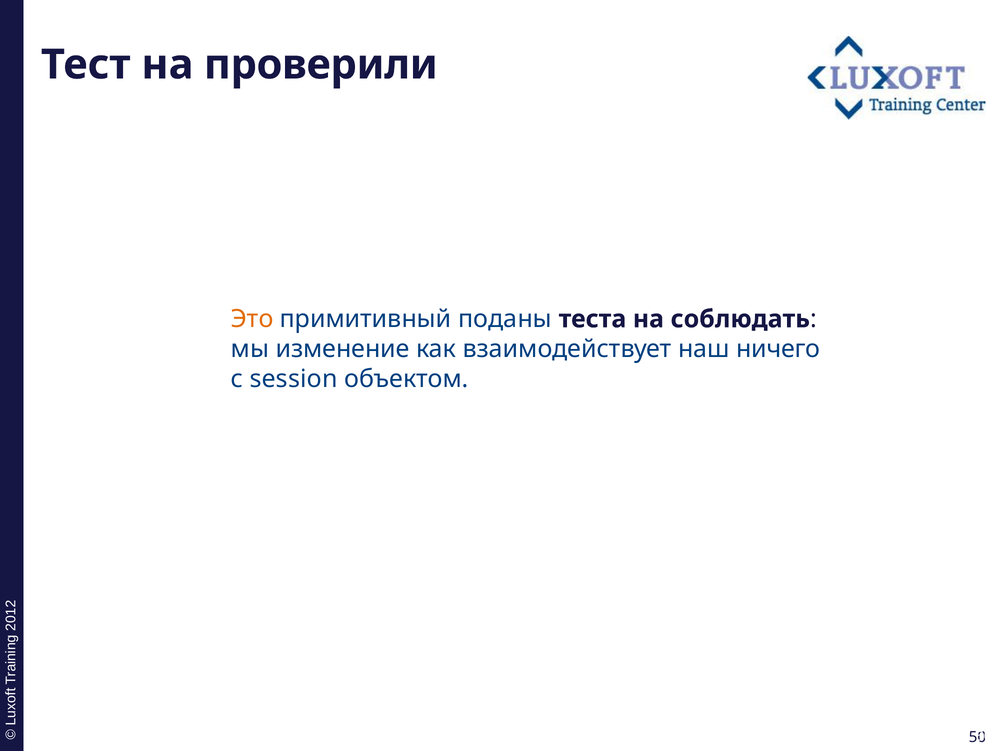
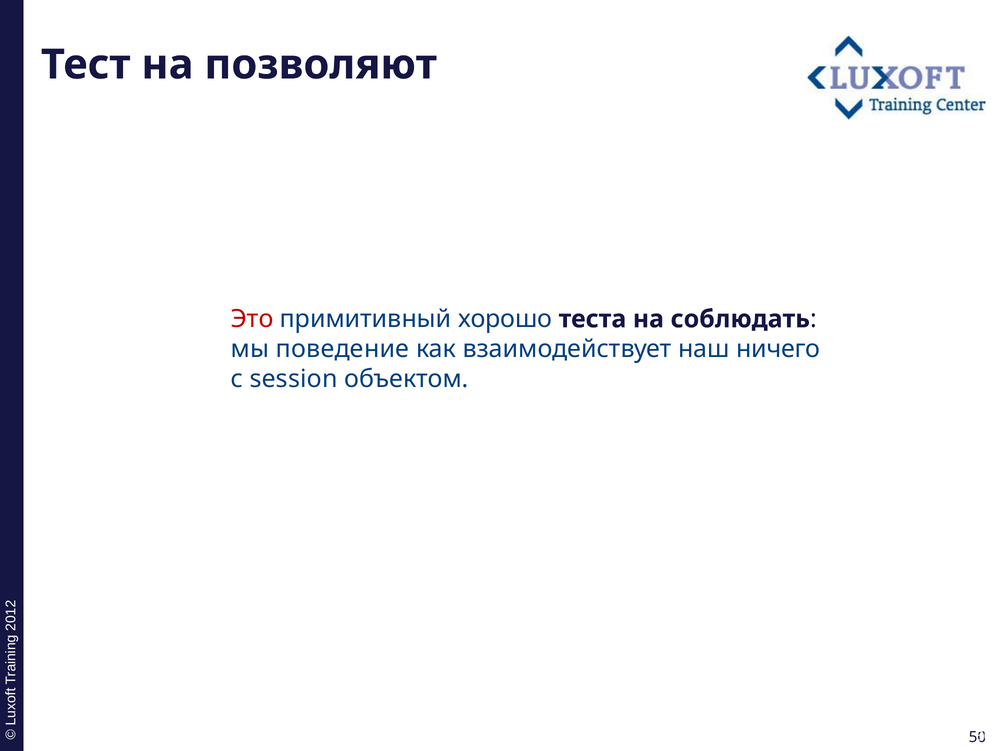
проверили: проверили -> позволяют (321, 65)
Это colour: orange -> red (252, 319)
поданы: поданы -> хорошо (505, 319)
изменение: изменение -> поведение (342, 349)
